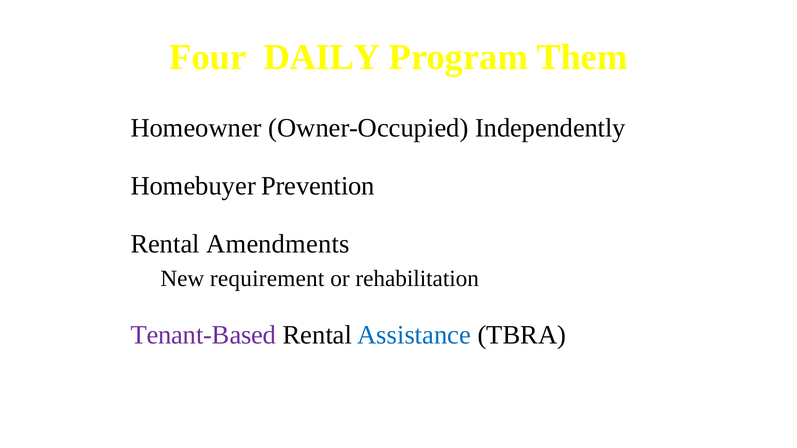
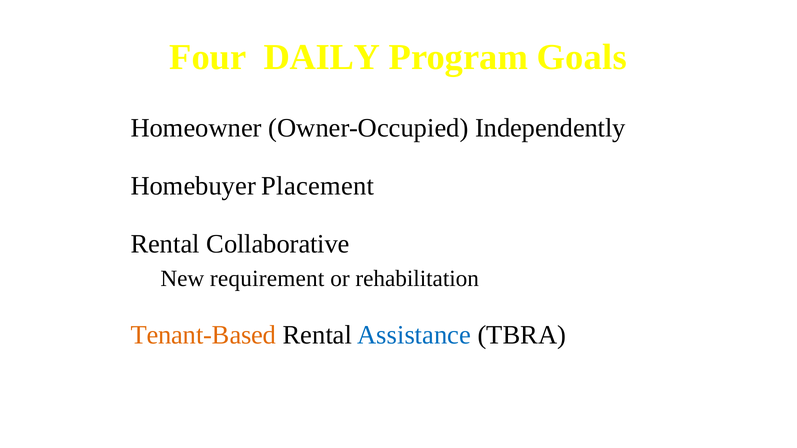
Them: Them -> Goals (582, 57)
Prevention: Prevention -> Placement (318, 186)
Amendments: Amendments -> Collaborative (278, 244)
Tenant-Based colour: purple -> orange (203, 335)
